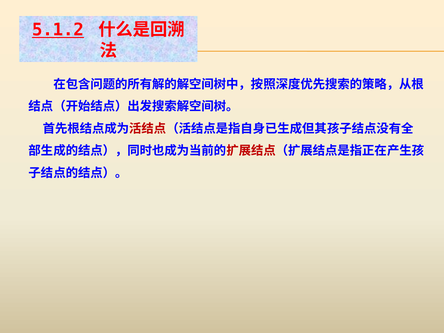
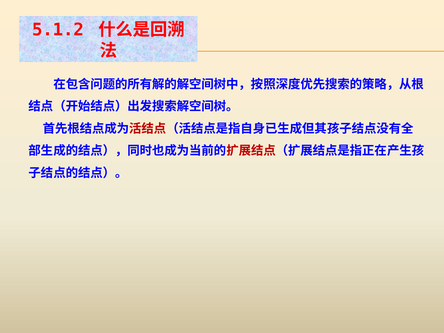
5.1.2 underline: present -> none (58, 30)
